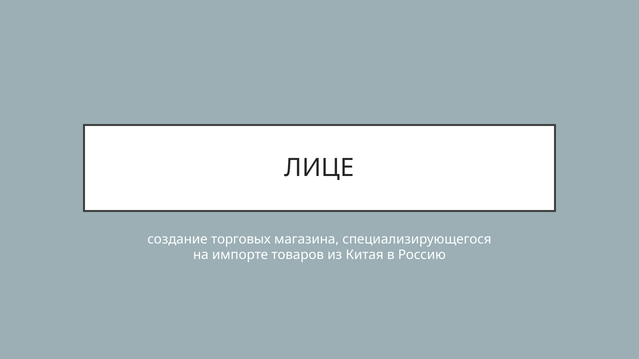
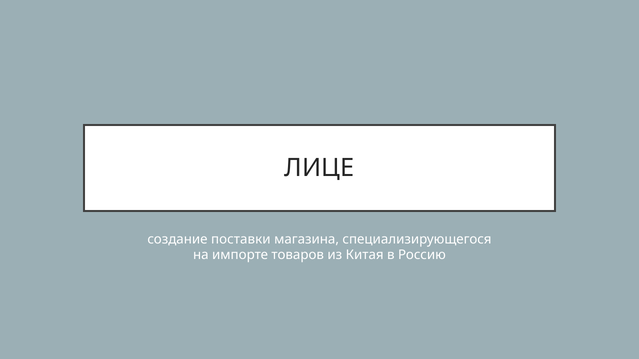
торговых: торговых -> поставки (241, 239)
